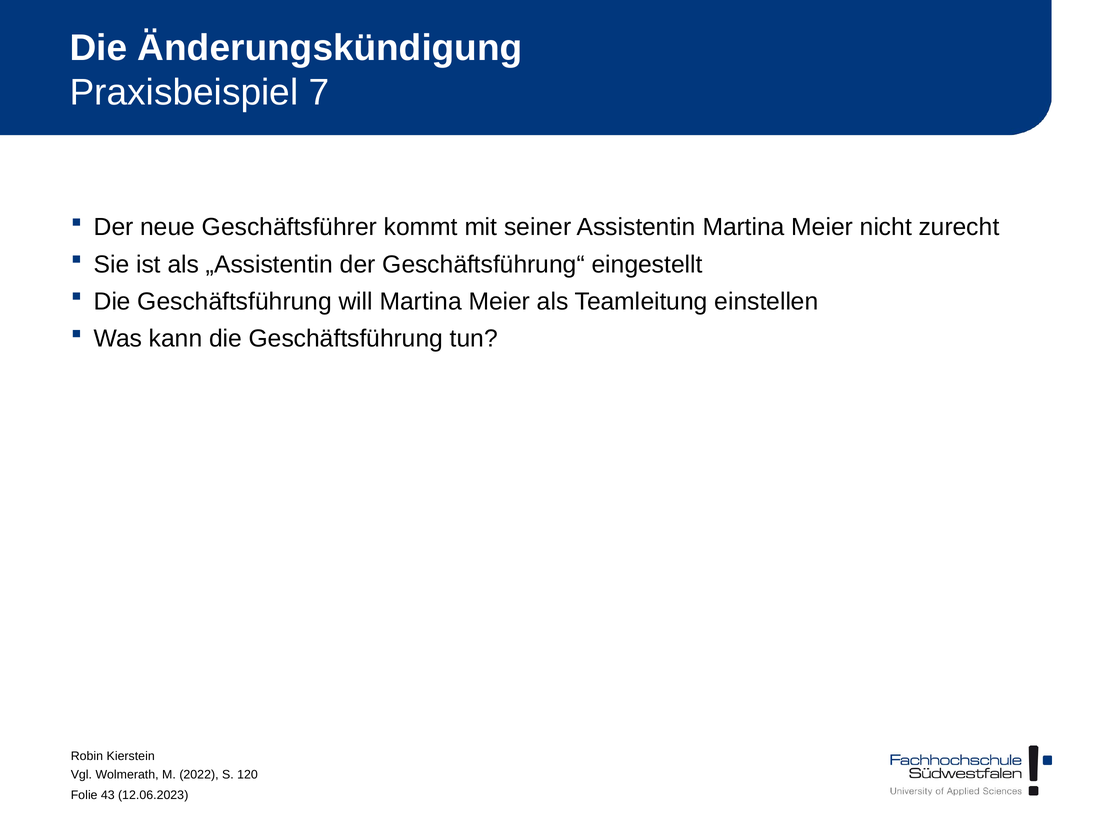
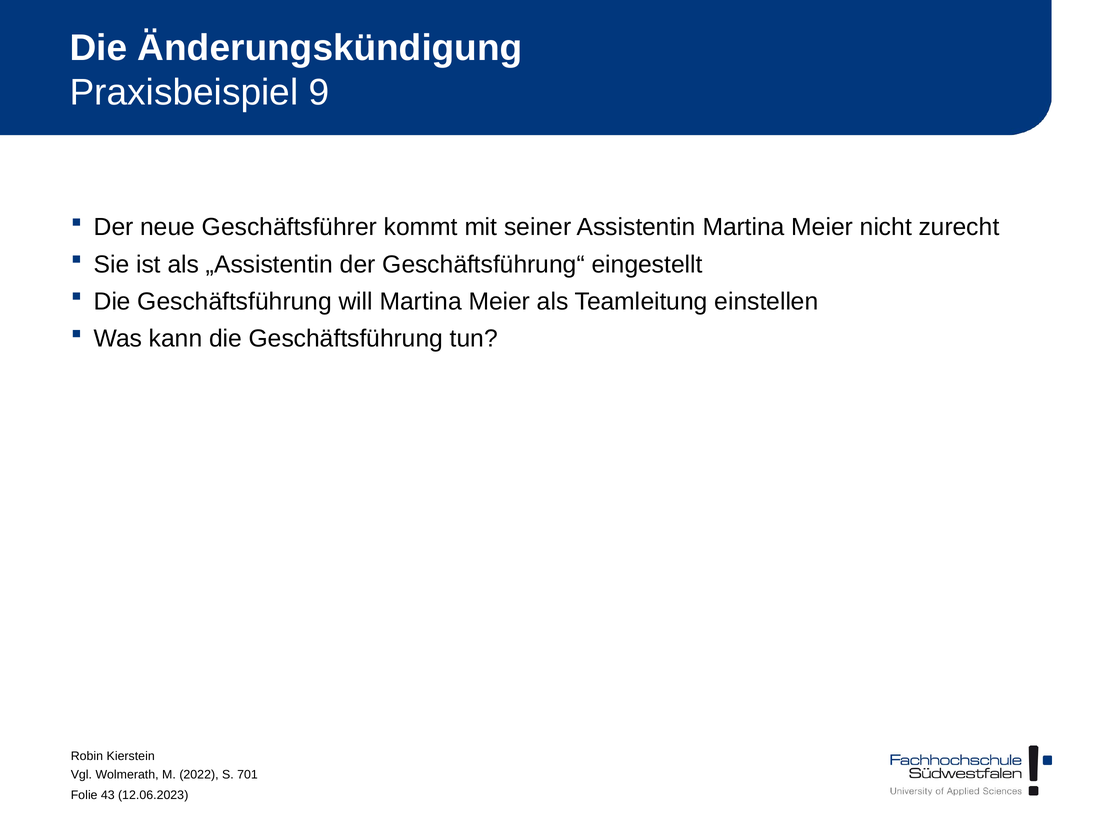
7: 7 -> 9 (319, 92)
120: 120 -> 701 (247, 775)
